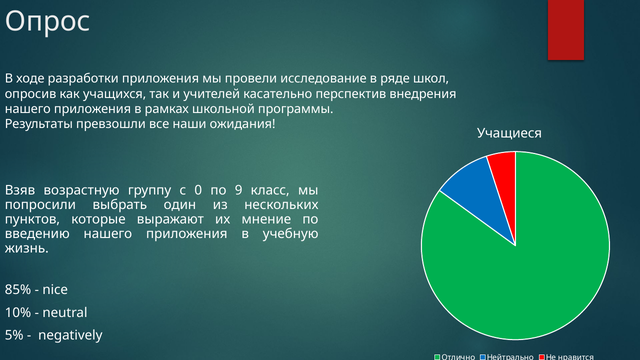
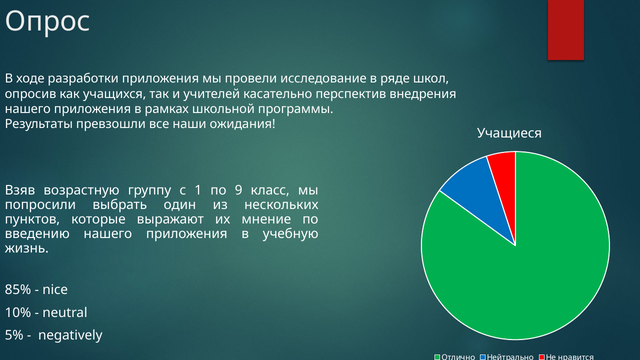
0: 0 -> 1 (198, 191)
